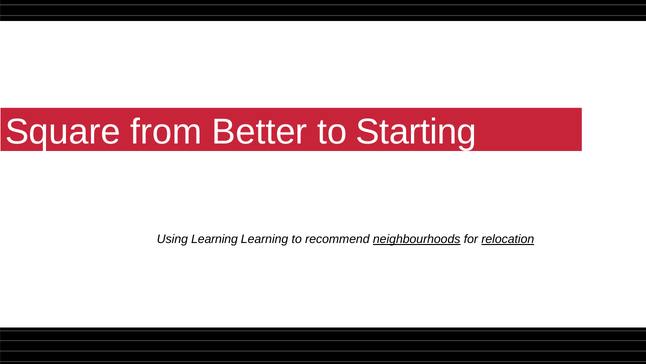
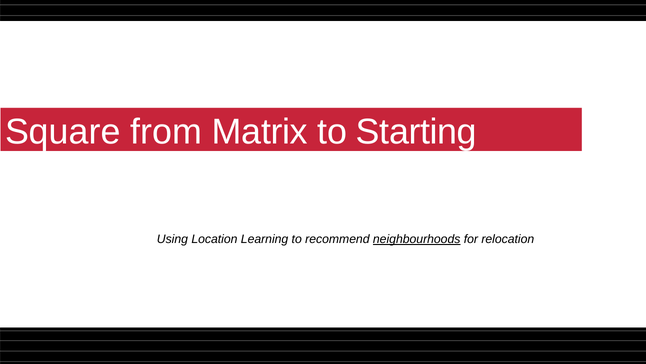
Better: Better -> Matrix (260, 132)
Using Learning: Learning -> Location (214, 239)
relocation underline: present -> none (508, 239)
